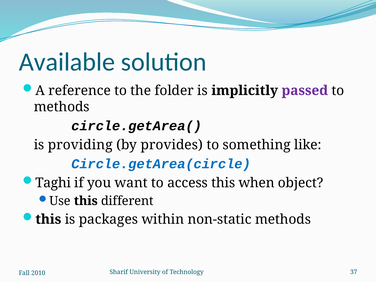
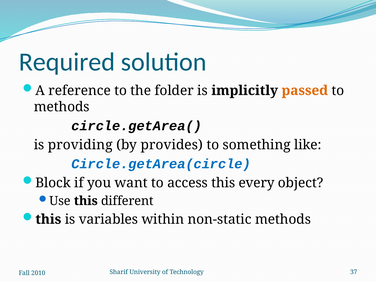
Available: Available -> Required (67, 62)
passed colour: purple -> orange (305, 91)
Taghi: Taghi -> Block (53, 183)
when: when -> every (257, 183)
packages: packages -> variables (108, 219)
